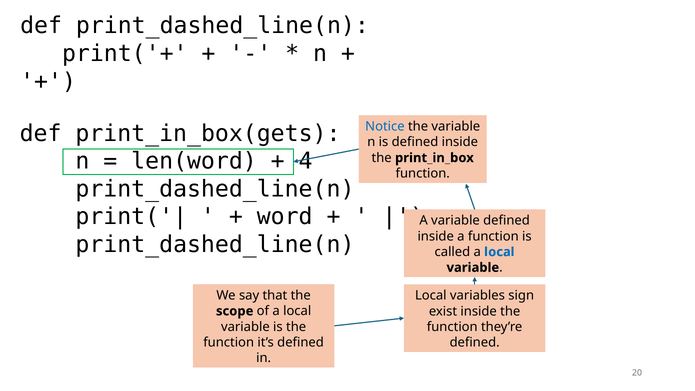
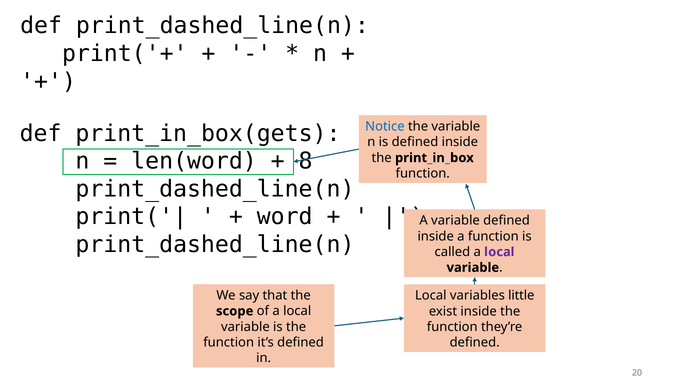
4: 4 -> 8 (306, 161)
local colour: blue -> purple (499, 252)
sign: sign -> little (521, 296)
